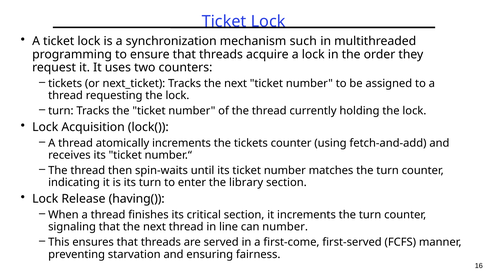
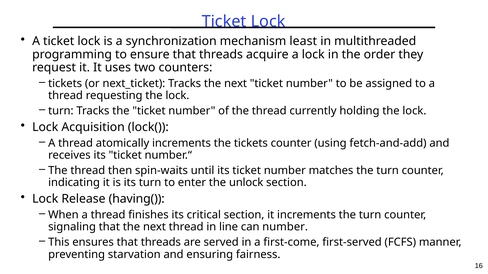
such: such -> least (303, 41)
library: library -> unlock (246, 183)
